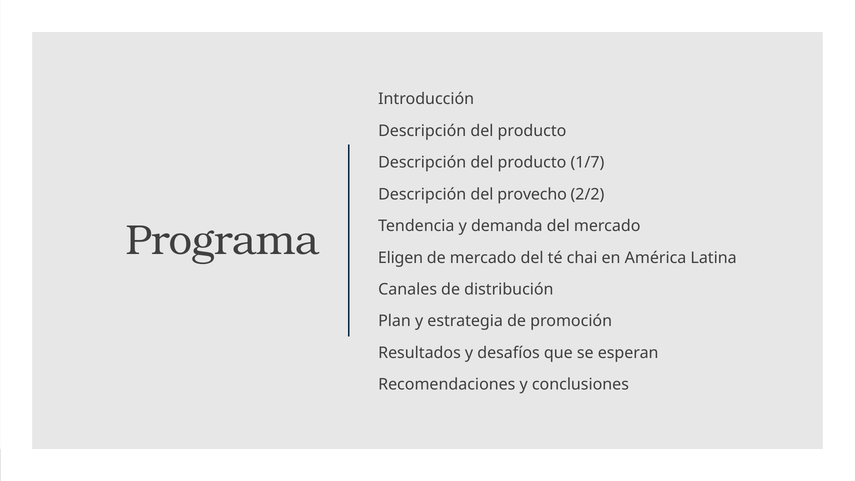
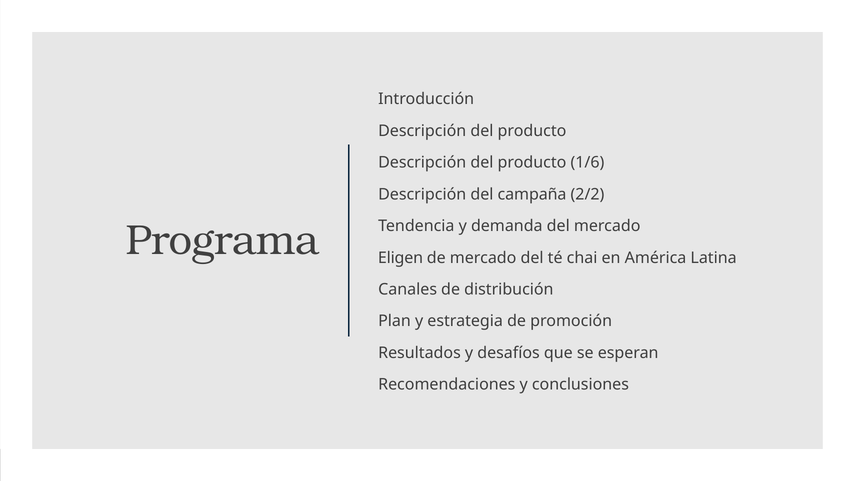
1/7: 1/7 -> 1/6 (587, 163)
provecho: provecho -> campaña (532, 194)
